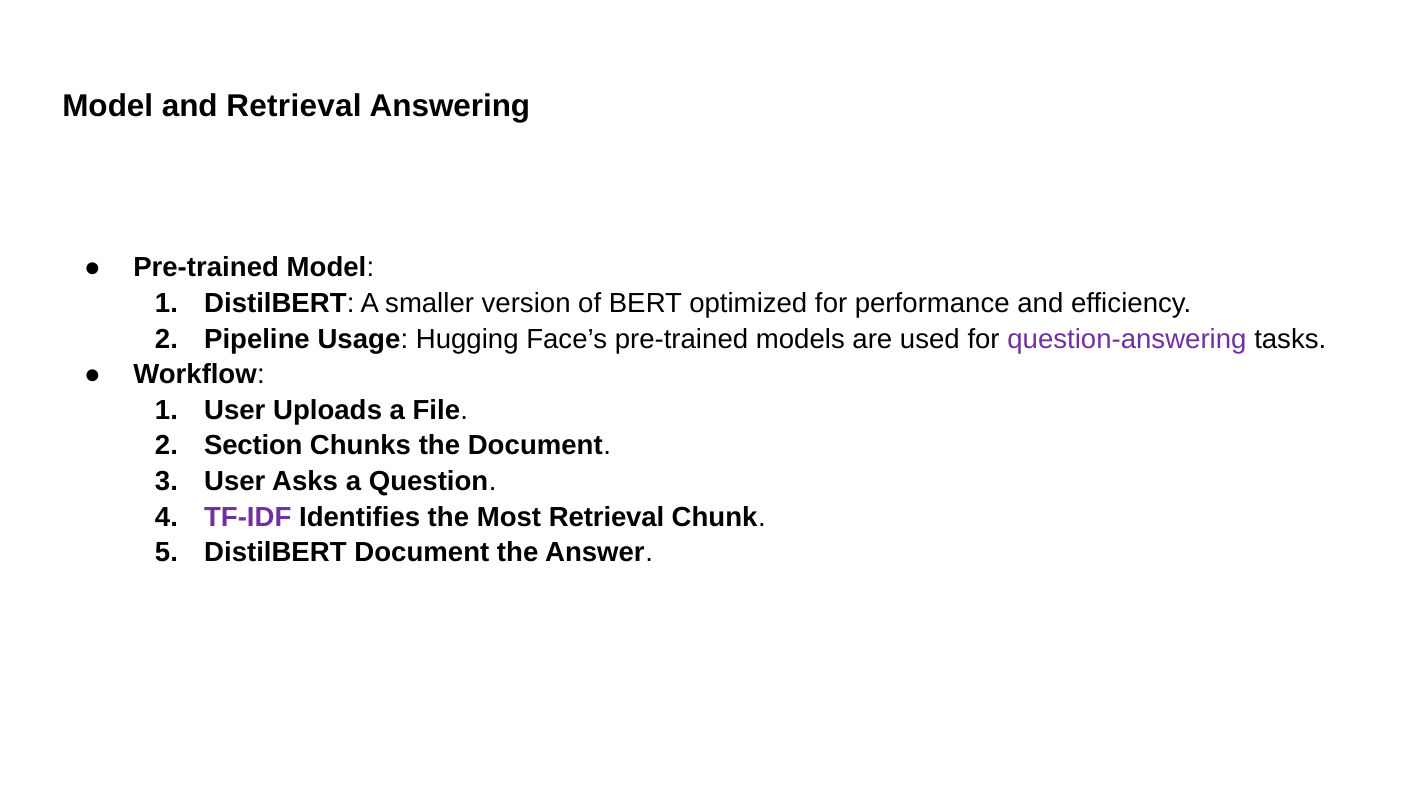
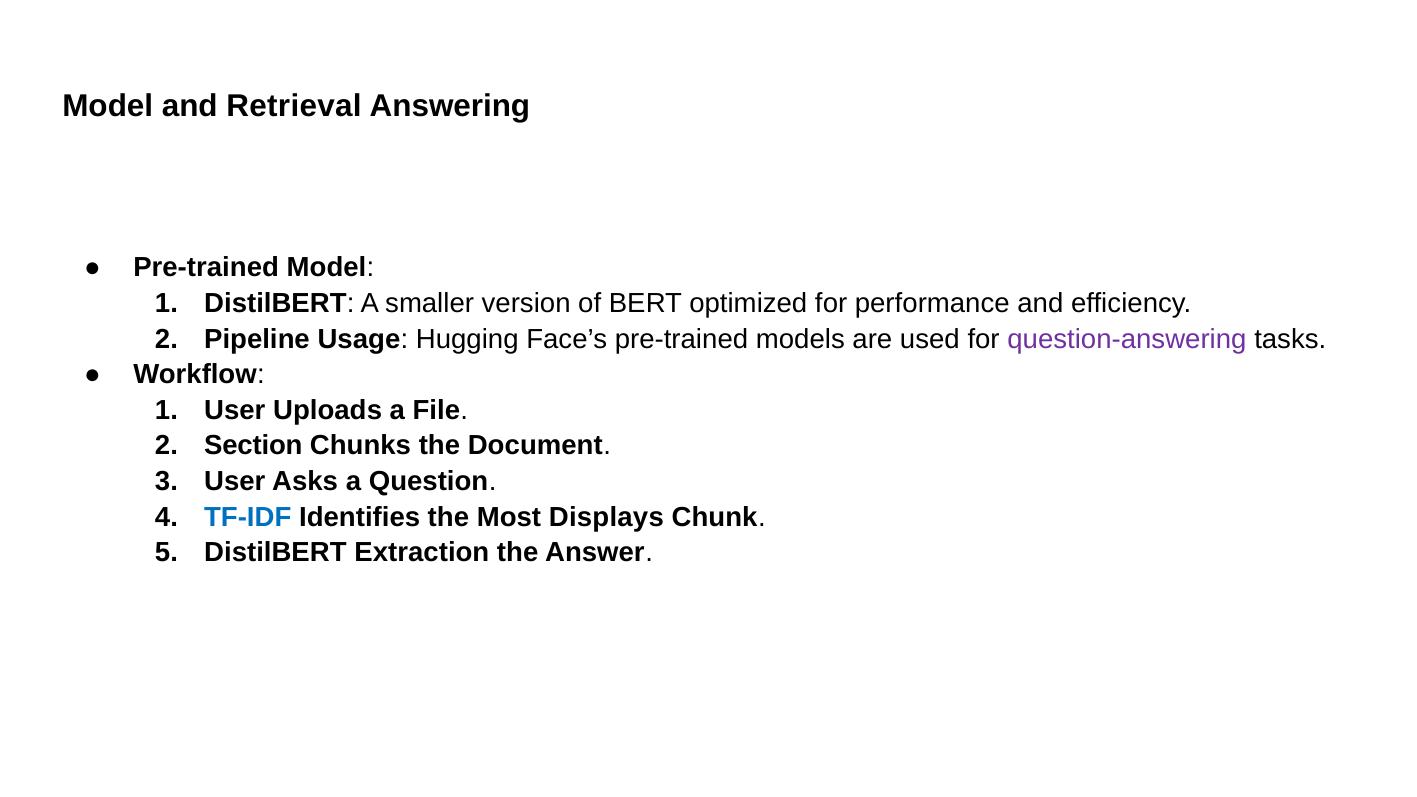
TF-IDF colour: purple -> blue (248, 517)
Most Retrieval: Retrieval -> Displays (606, 517)
DistilBERT Document: Document -> Extraction (422, 553)
